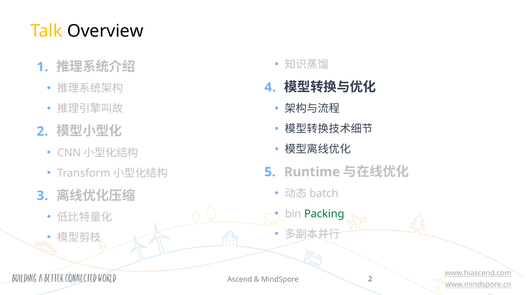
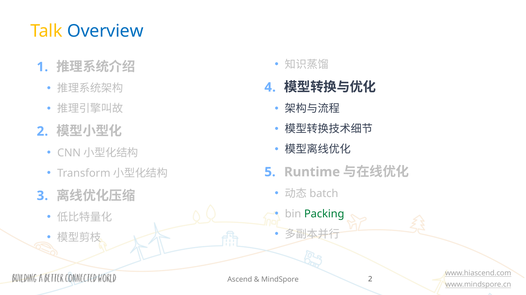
Overview colour: black -> blue (105, 31)
